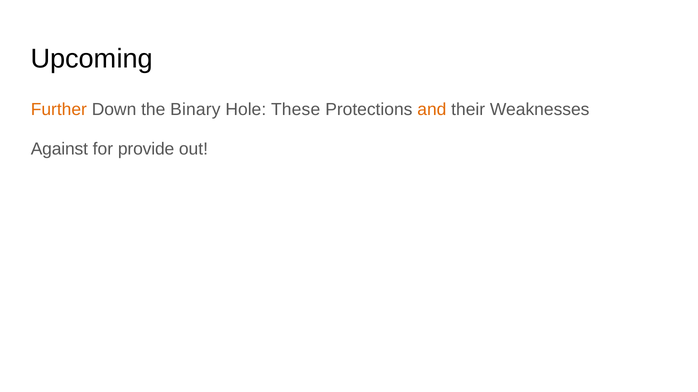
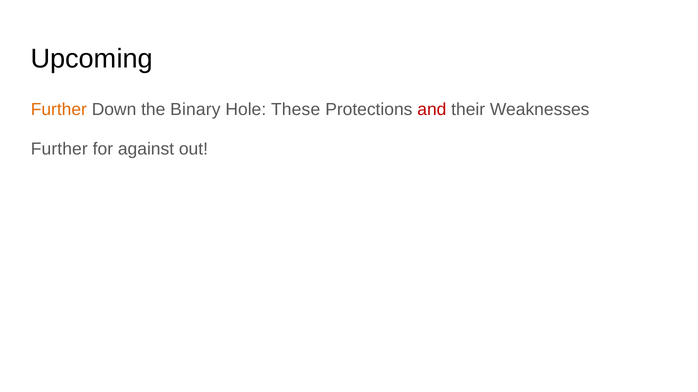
and colour: orange -> red (432, 110)
Against: Against -> Further (59, 149)
provide: provide -> against (146, 149)
